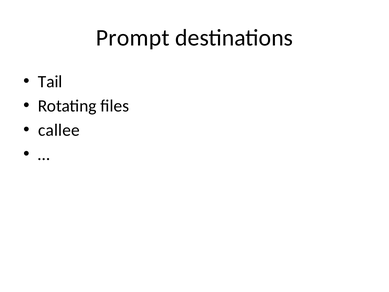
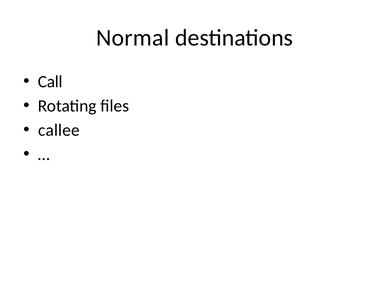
Prompt: Prompt -> Normal (133, 38)
Tail: Tail -> Call (50, 82)
